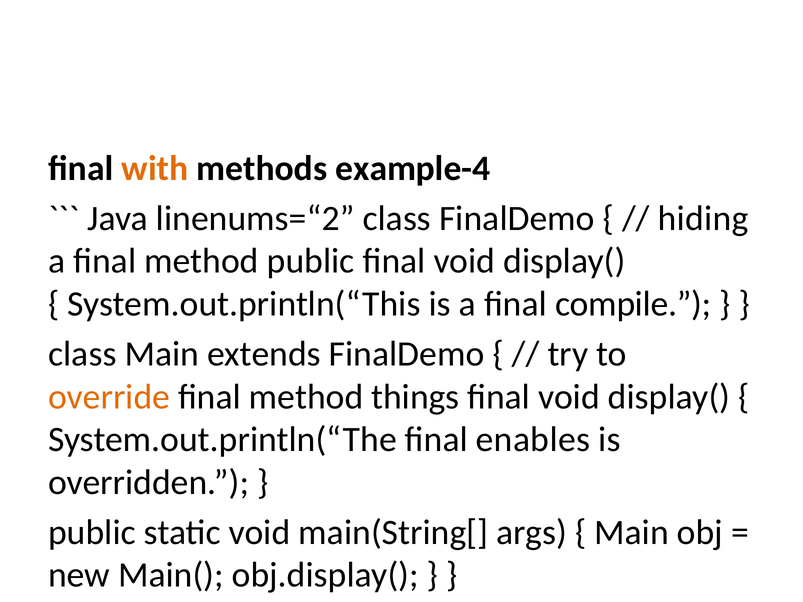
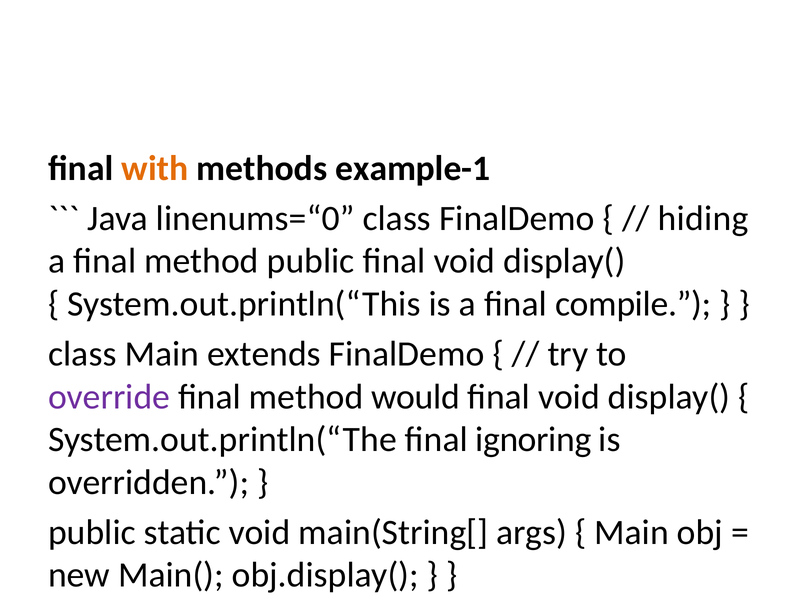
example-4: example-4 -> example-1 (413, 168)
linenums=“2: linenums=“2 -> linenums=“0 (255, 218)
override colour: orange -> purple (109, 397)
things: things -> would (416, 397)
enables: enables -> ignoring (533, 440)
